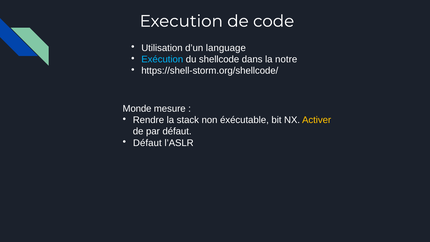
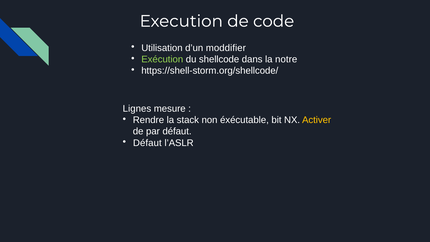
language: language -> moddifier (226, 48)
Exécution colour: light blue -> light green (162, 59)
Monde: Monde -> Lignes (137, 108)
